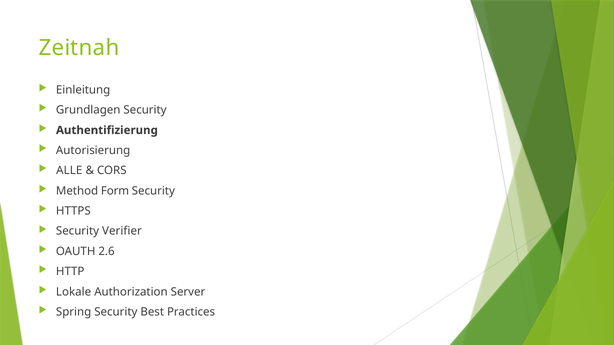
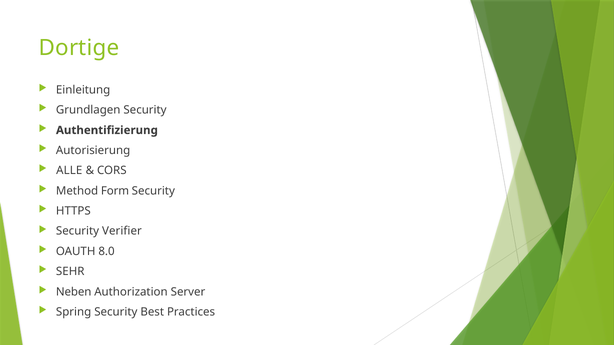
Zeitnah: Zeitnah -> Dortige (79, 48)
2.6: 2.6 -> 8.0 (107, 252)
HTTP: HTTP -> SEHR (70, 272)
Lokale: Lokale -> Neben (74, 292)
